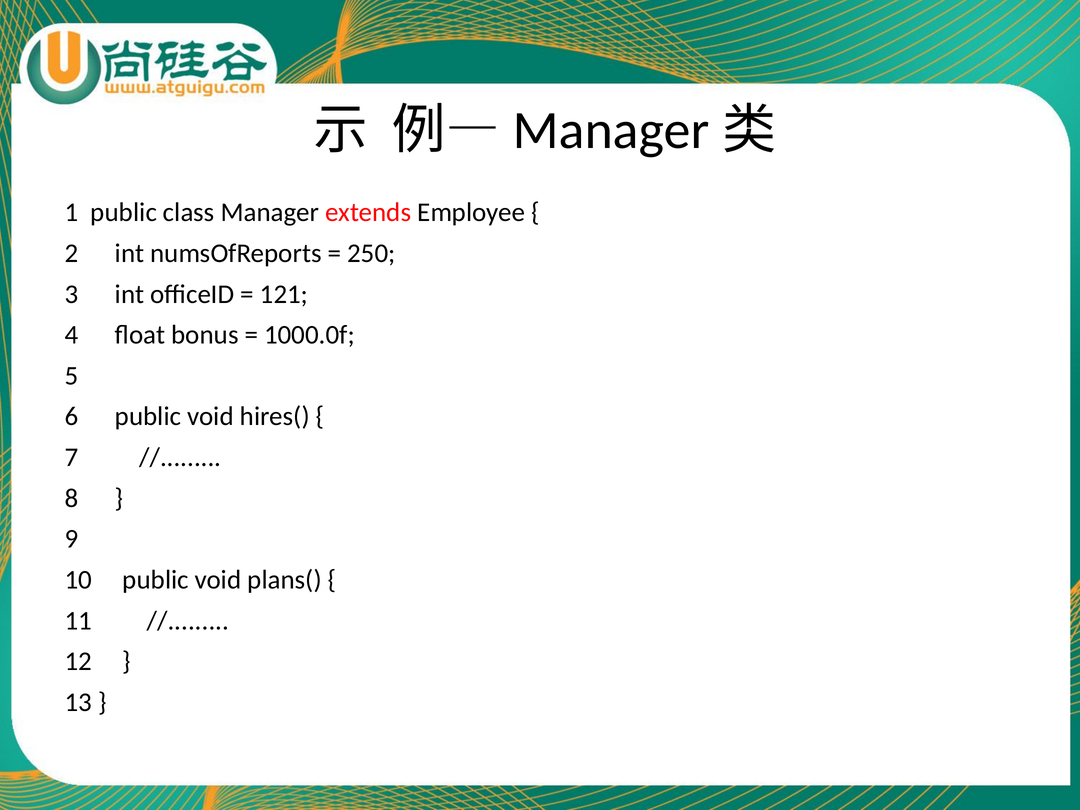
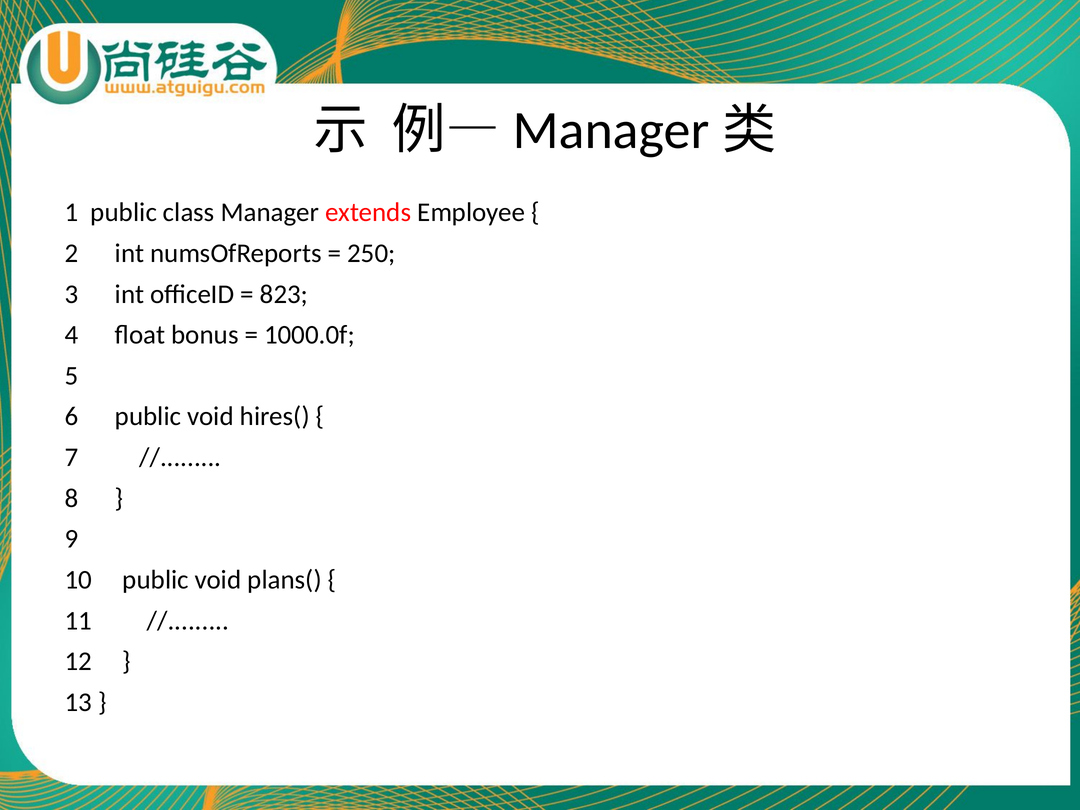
121: 121 -> 823 (284, 294)
